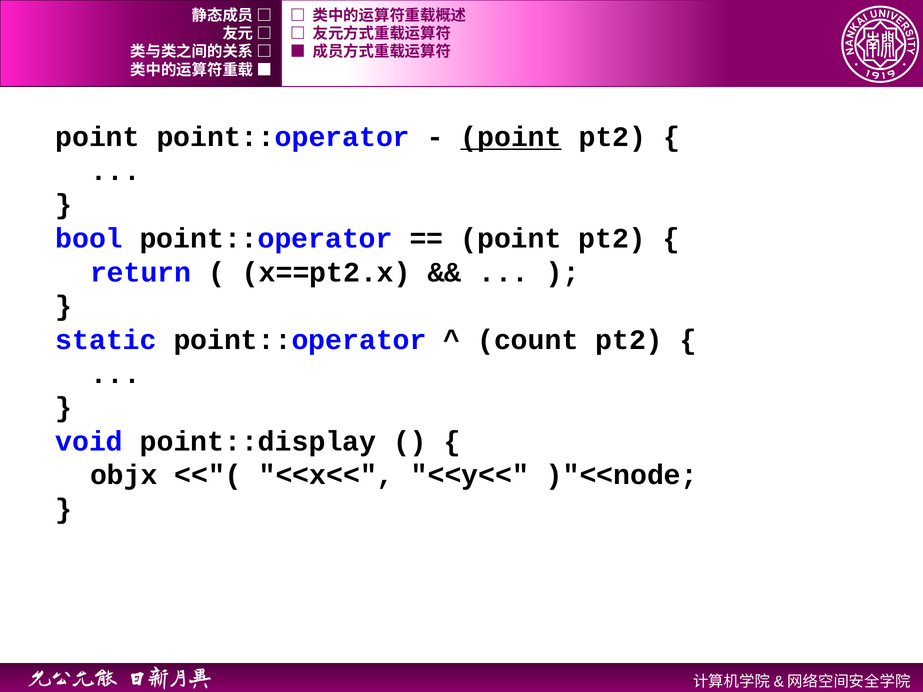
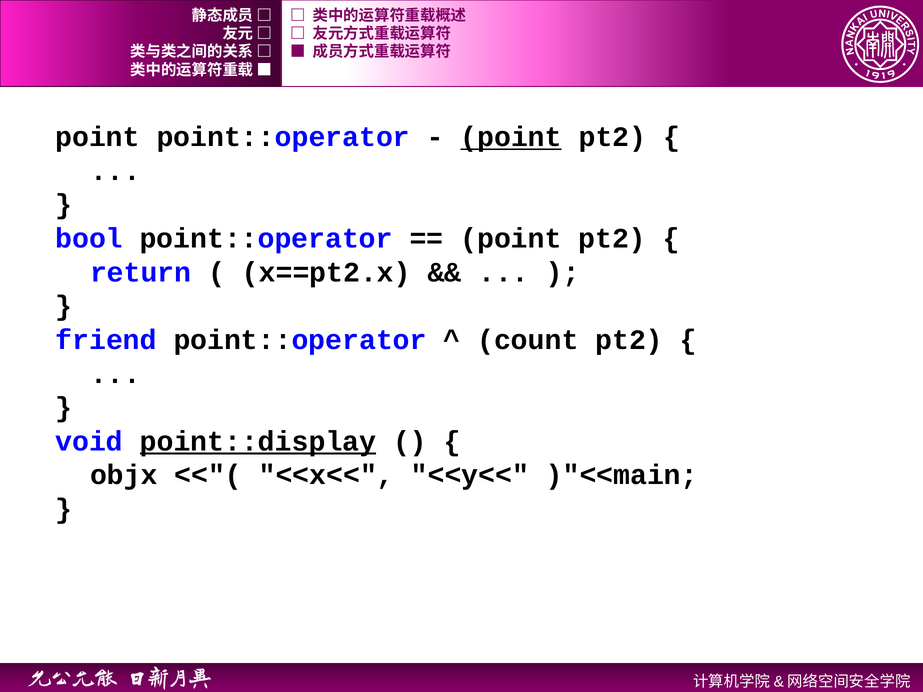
static: static -> friend (106, 340)
point::display underline: none -> present (258, 442)
)"<<node: )"<<node -> )"<<main (622, 475)
